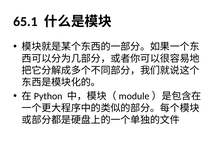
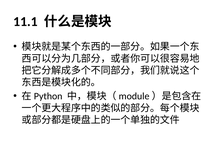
65.1: 65.1 -> 11.1 (25, 21)
